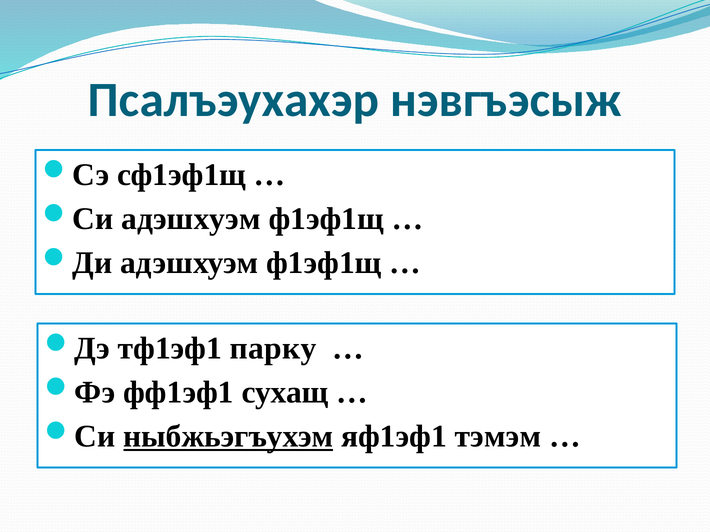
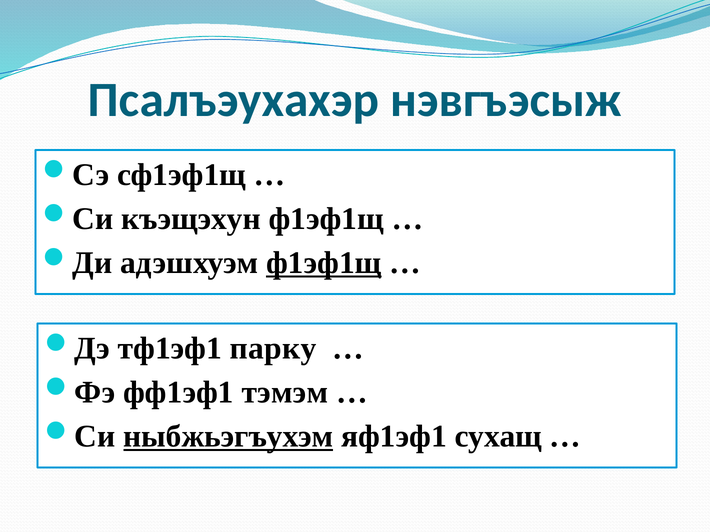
адэшхуэм: адэшхуэм -> къэщэхун (191, 219)
ф1эф1щ underline: none -> present (324, 263)
сухащ: сухащ -> тэмэм (285, 393)
тэмэм: тэмэм -> сухащ (498, 437)
